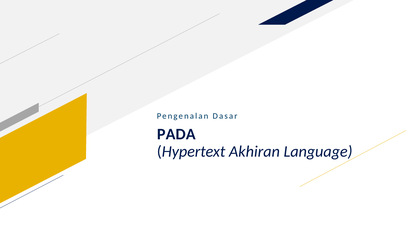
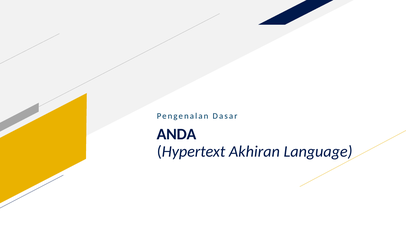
PADA: PADA -> ANDA (176, 134)
